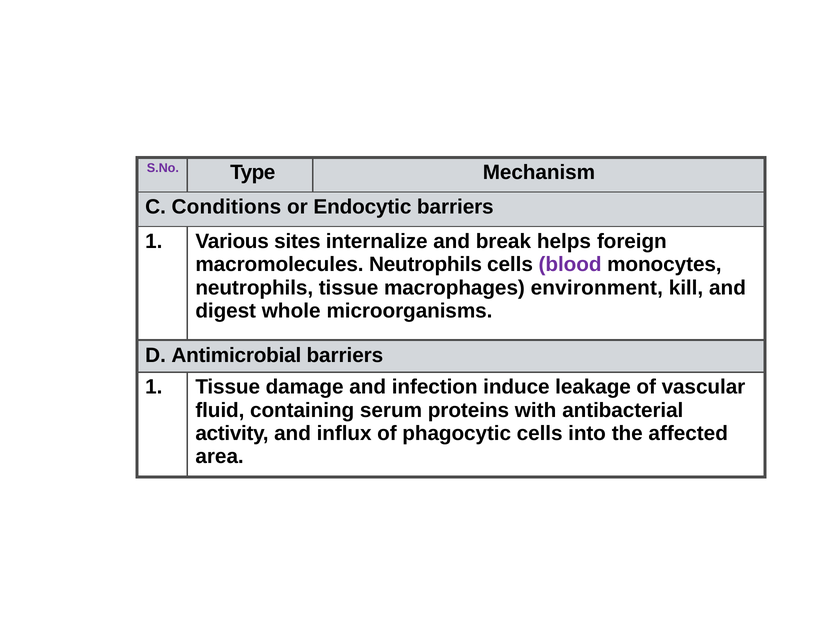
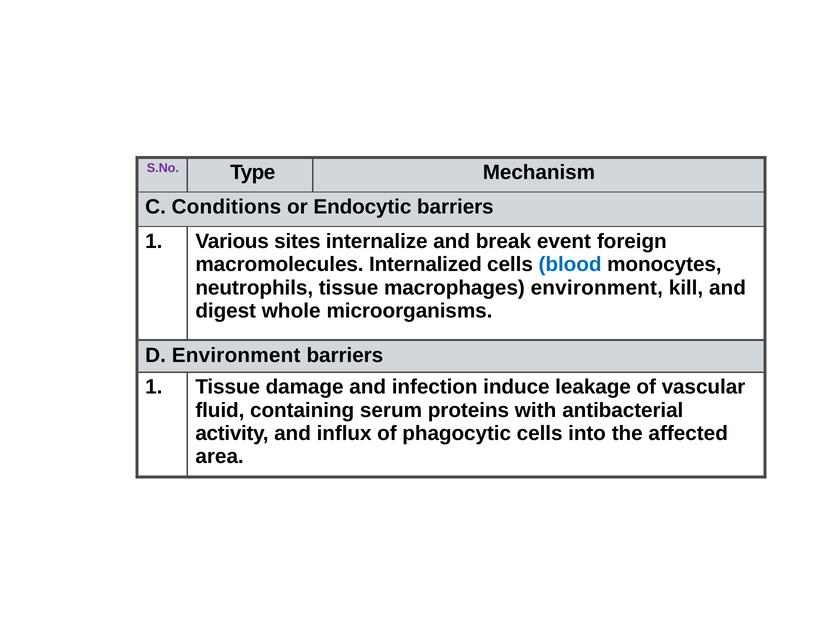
helps: helps -> event (564, 241)
macromolecules Neutrophils: Neutrophils -> Internalized (426, 264)
blood colour: purple -> blue (570, 264)
D Antimicrobial: Antimicrobial -> Environment (236, 355)
